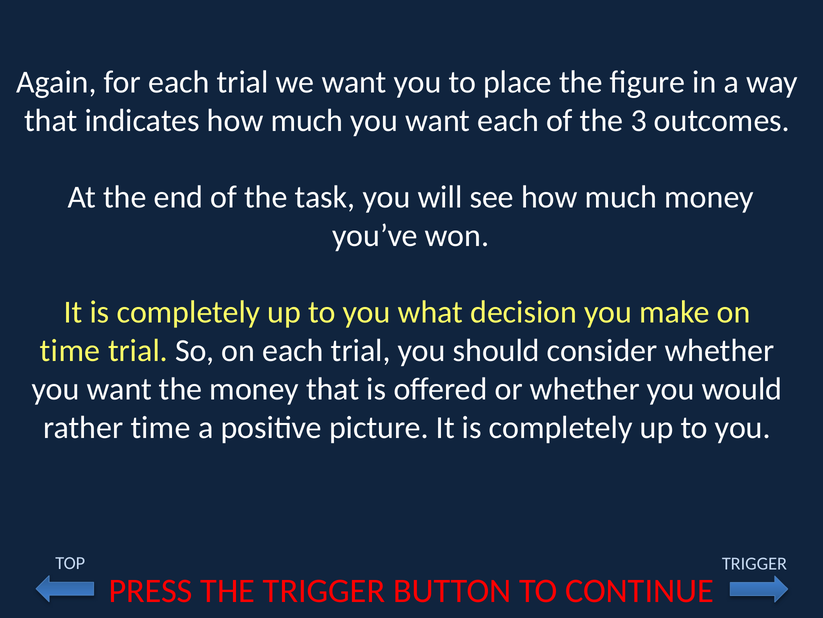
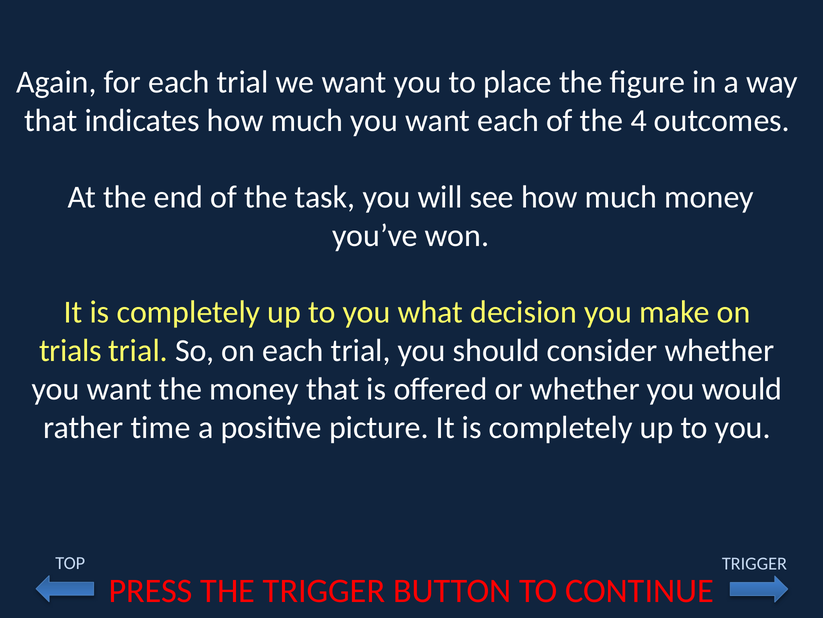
3: 3 -> 4 (639, 120)
time: time -> trials (70, 350)
